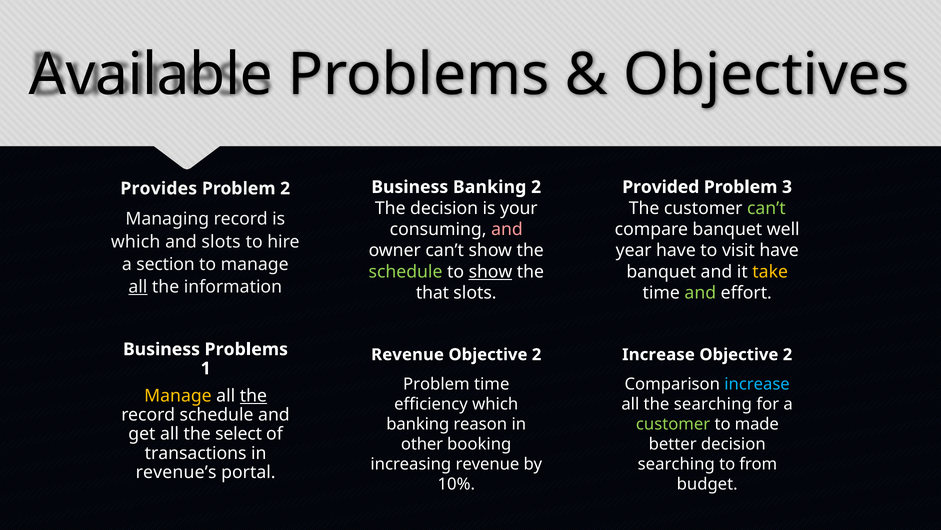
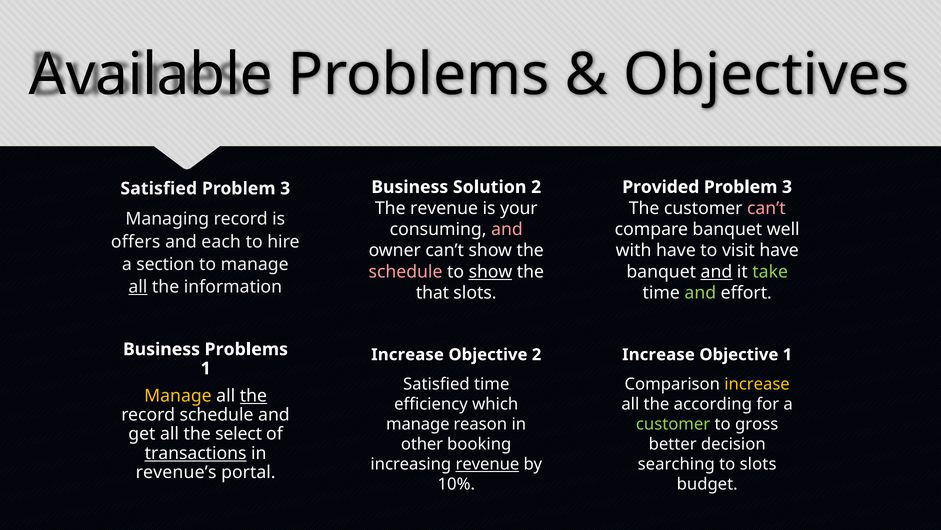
Business Banking: Banking -> Solution (490, 187)
Provides: Provides -> Satisfied (159, 188)
2: 2 -> 3 (285, 188)
The decision: decision -> revenue (444, 208)
can’t colour: light green -> pink (766, 208)
which: which -> offers (136, 241)
and slots: slots -> each (221, 241)
year: year -> with (634, 250)
schedule colour: light green -> pink (406, 272)
and underline: none -> present (716, 272)
take colour: yellow -> light green (770, 272)
Revenue: Revenue -> Increase (408, 354)
2: 2 -> 1 (788, 354)
Problem: Problem -> Satisfied (436, 384)
increase colour: light blue -> yellow (757, 384)
the searching: searching -> according (713, 404)
banking: banking -> manage (418, 424)
made: made -> gross (757, 424)
transactions underline: none -> present (196, 453)
revenue underline: none -> present (487, 464)
to from: from -> slots (758, 464)
